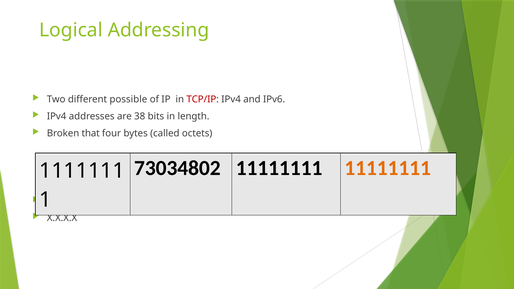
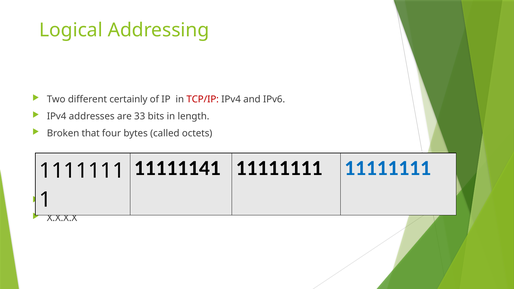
possible: possible -> certainly (128, 99)
38: 38 -> 33 (140, 116)
73034802: 73034802 -> 11111141 (177, 168)
11111111 colour: orange -> blue (388, 168)
